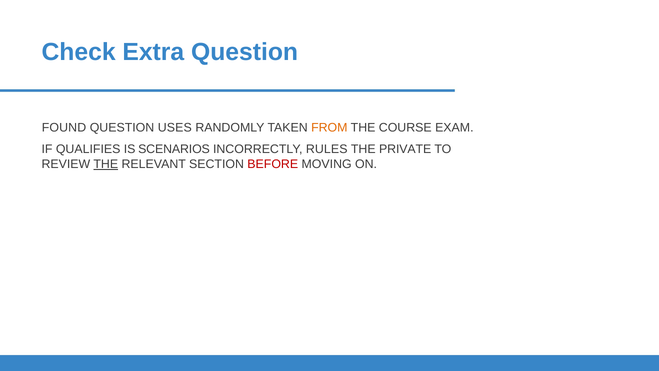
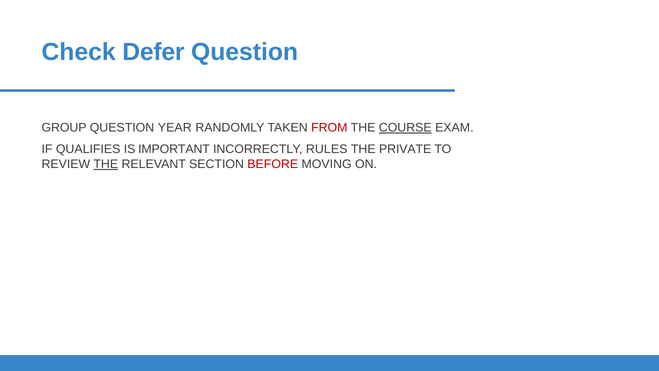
Extra: Extra -> Defer (153, 52)
FOUND: FOUND -> GROUP (64, 128)
USES: USES -> YEAR (175, 128)
FROM colour: orange -> red (329, 128)
COURSE underline: none -> present (405, 128)
SCENARIOS: SCENARIOS -> IMPORTANT (174, 149)
